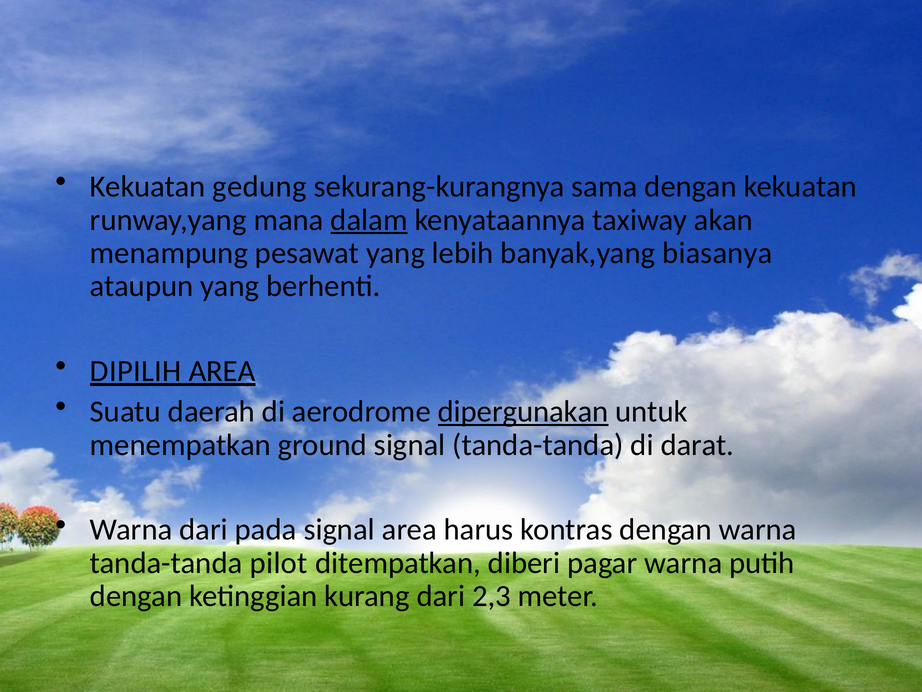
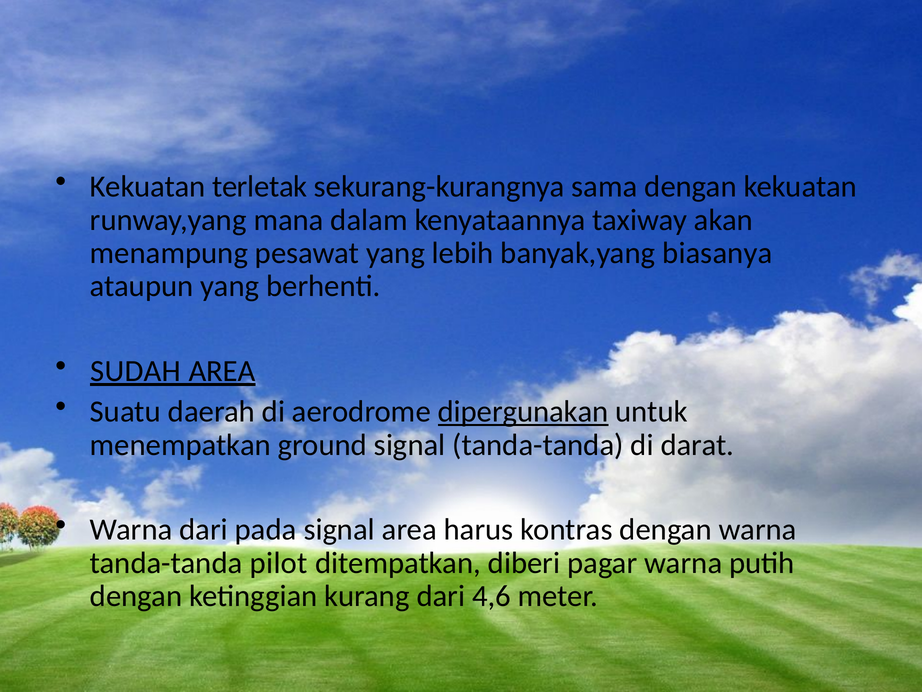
gedung: gedung -> terletak (260, 187)
dalam underline: present -> none (369, 220)
DIPILIH: DIPILIH -> SUDAH (136, 371)
2,3: 2,3 -> 4,6 (491, 596)
